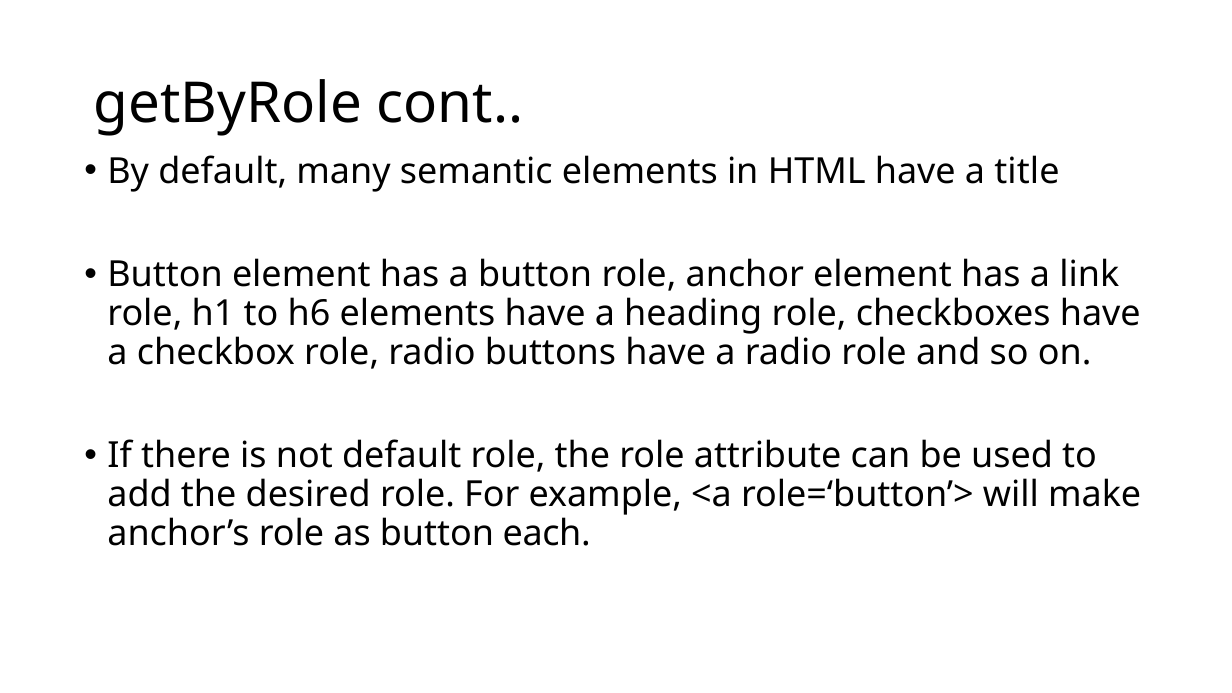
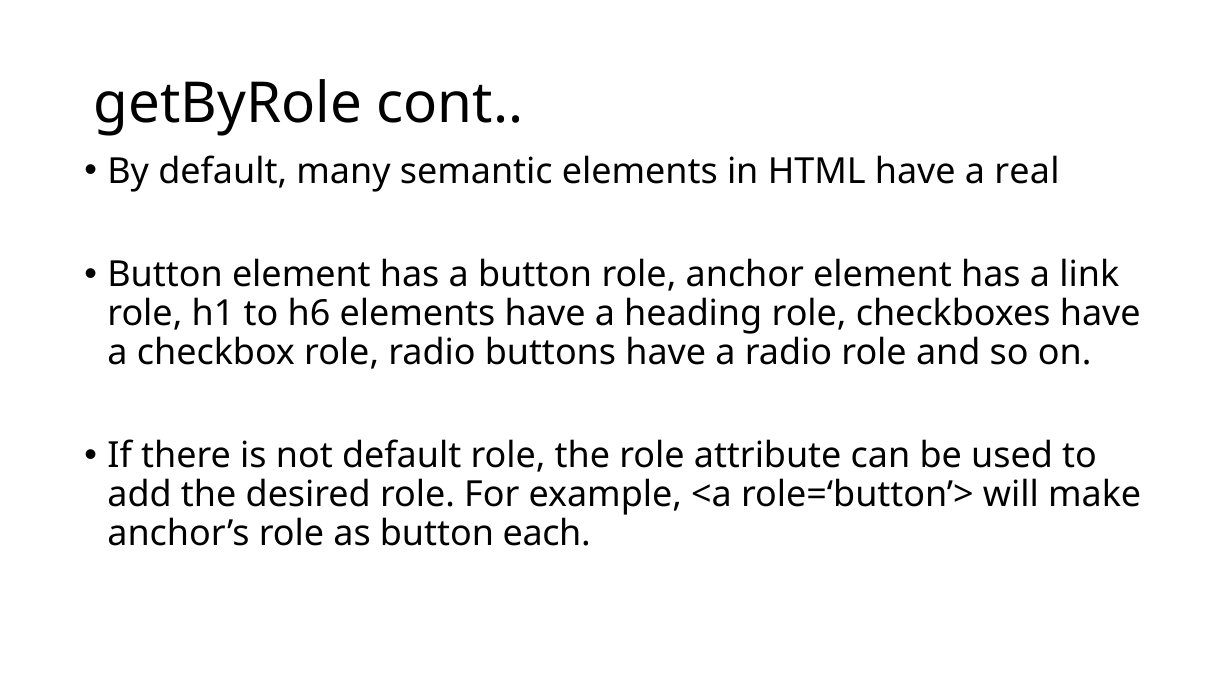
title: title -> real (1027, 171)
